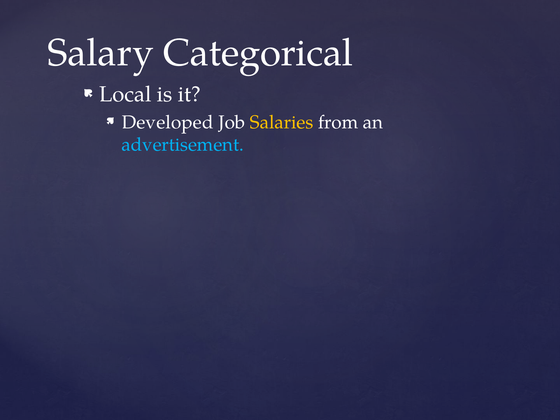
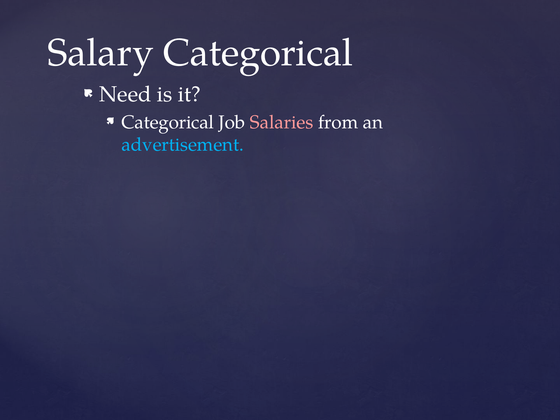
Local: Local -> Need (125, 94)
Developed: Developed -> Categorical (168, 122)
Salaries colour: yellow -> pink (282, 122)
